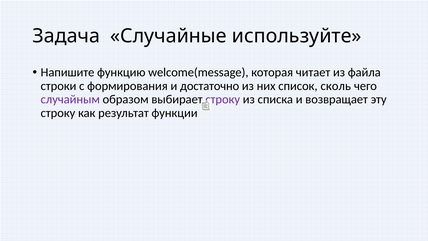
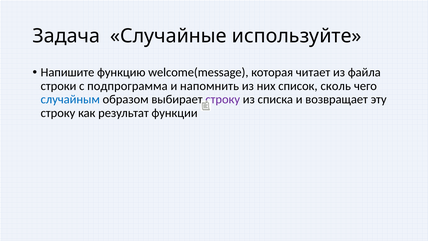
формирования: формирования -> подпрограмма (127, 86)
достаточно: достаточно -> напомнить (210, 86)
случайным colour: purple -> blue (70, 99)
